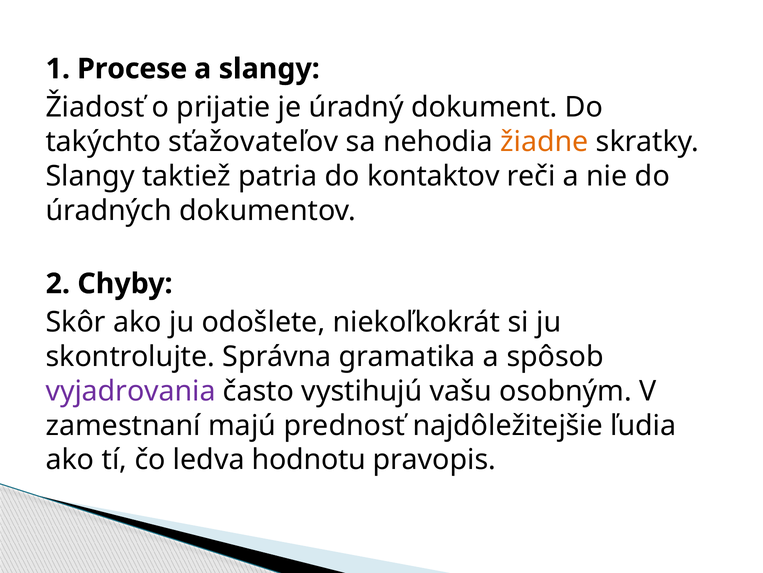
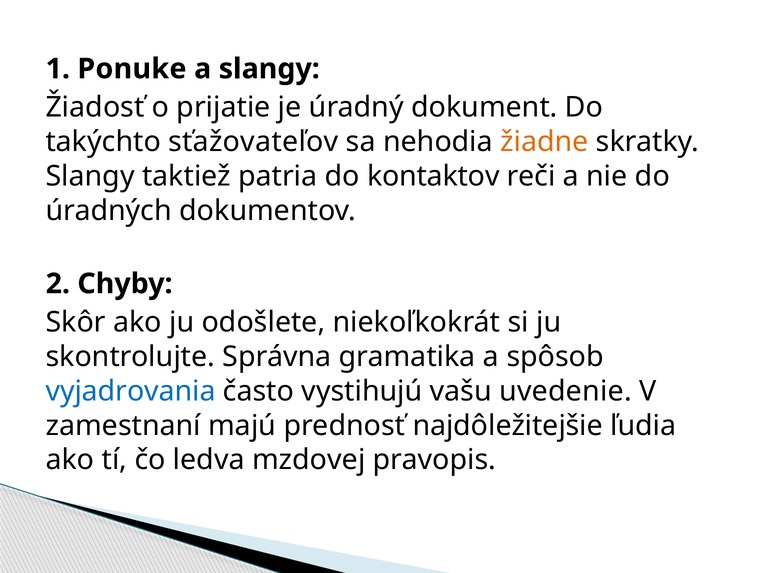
Procese: Procese -> Ponuke (132, 69)
vyjadrovania colour: purple -> blue (131, 391)
osobným: osobným -> uvedenie (565, 391)
hodnotu: hodnotu -> mzdovej (309, 459)
